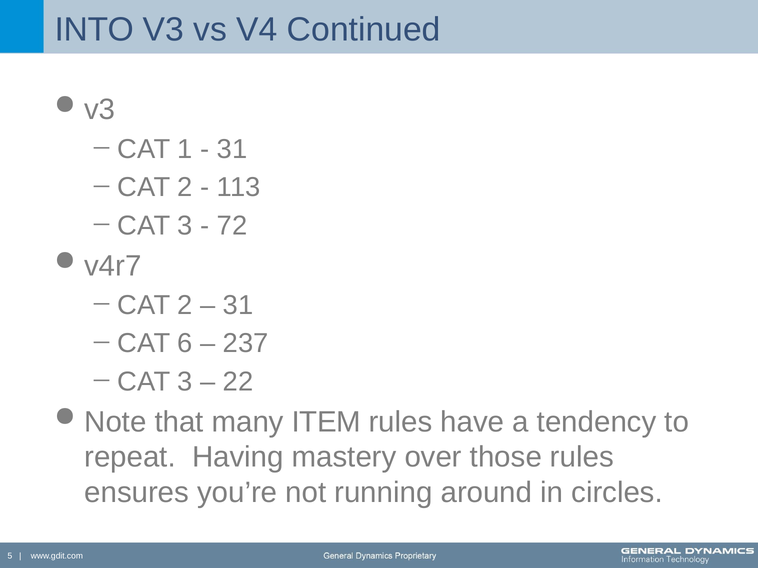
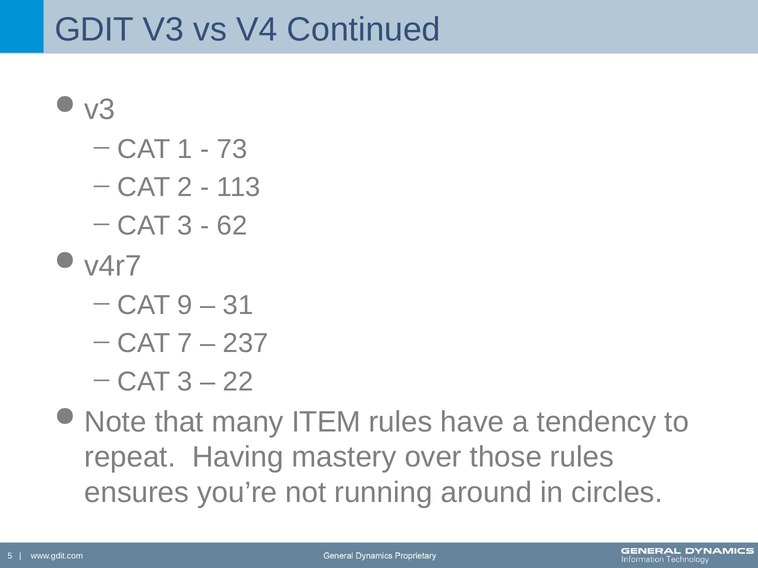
INTO: INTO -> GDIT (94, 30)
31: 31 -> 73 (232, 149)
72: 72 -> 62 (232, 226)
2: 2 -> 9 (185, 305)
6: 6 -> 7 (185, 344)
